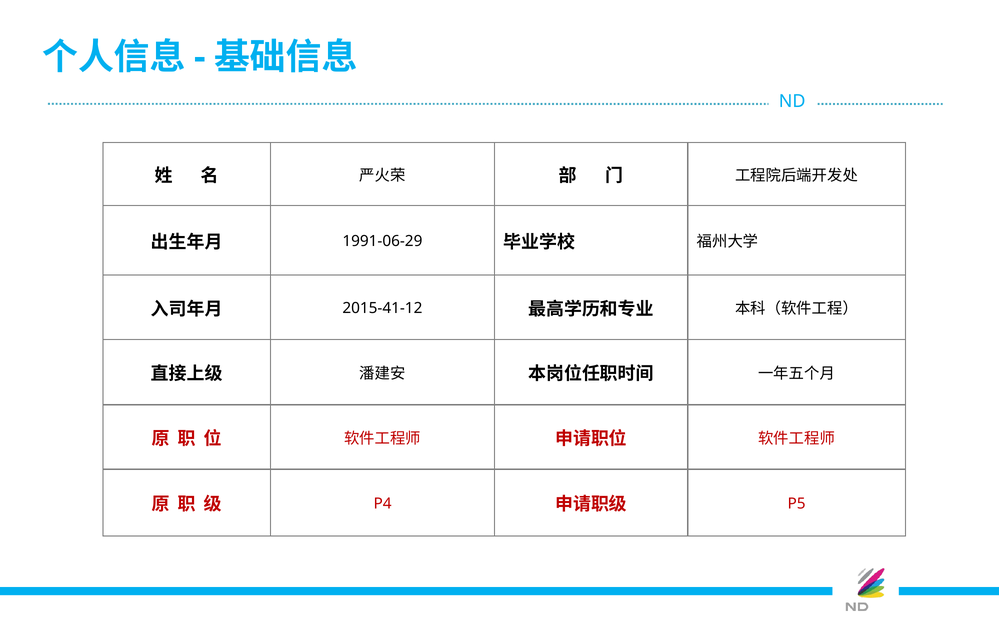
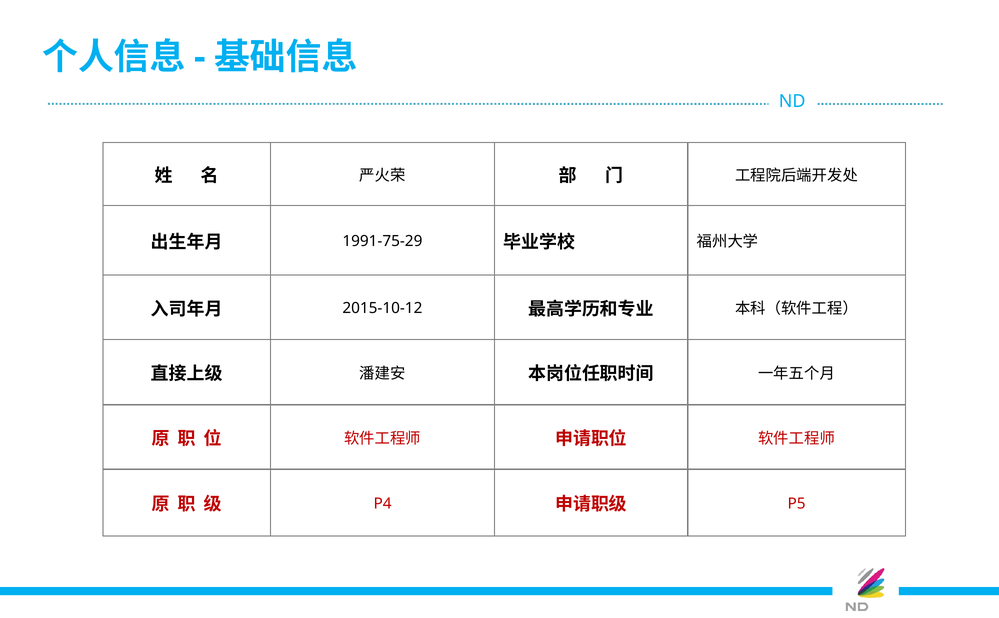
1991-06-29: 1991-06-29 -> 1991-75-29 (382, 241)
2015-41-12: 2015-41-12 -> 2015-10-12 (382, 308)
